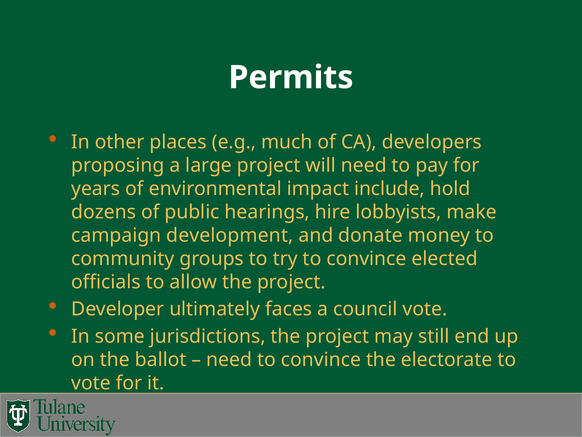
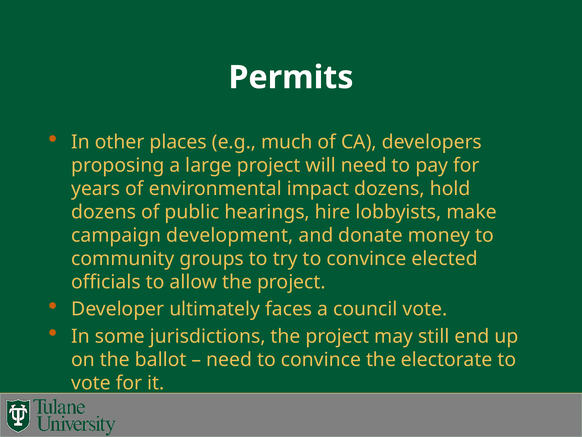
impact include: include -> dozens (389, 189)
